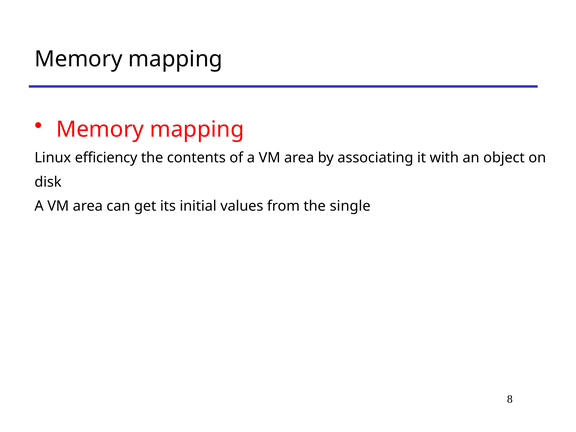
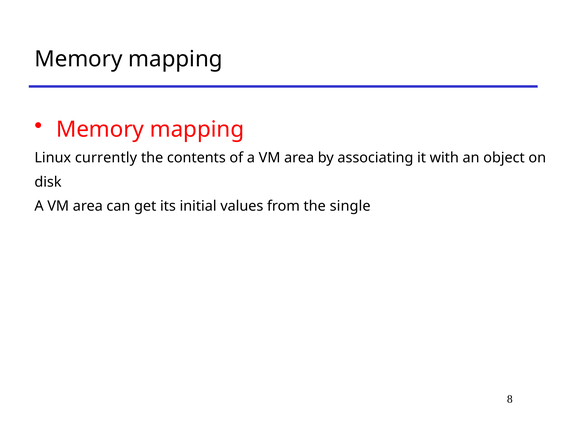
efficiency: efficiency -> currently (106, 158)
